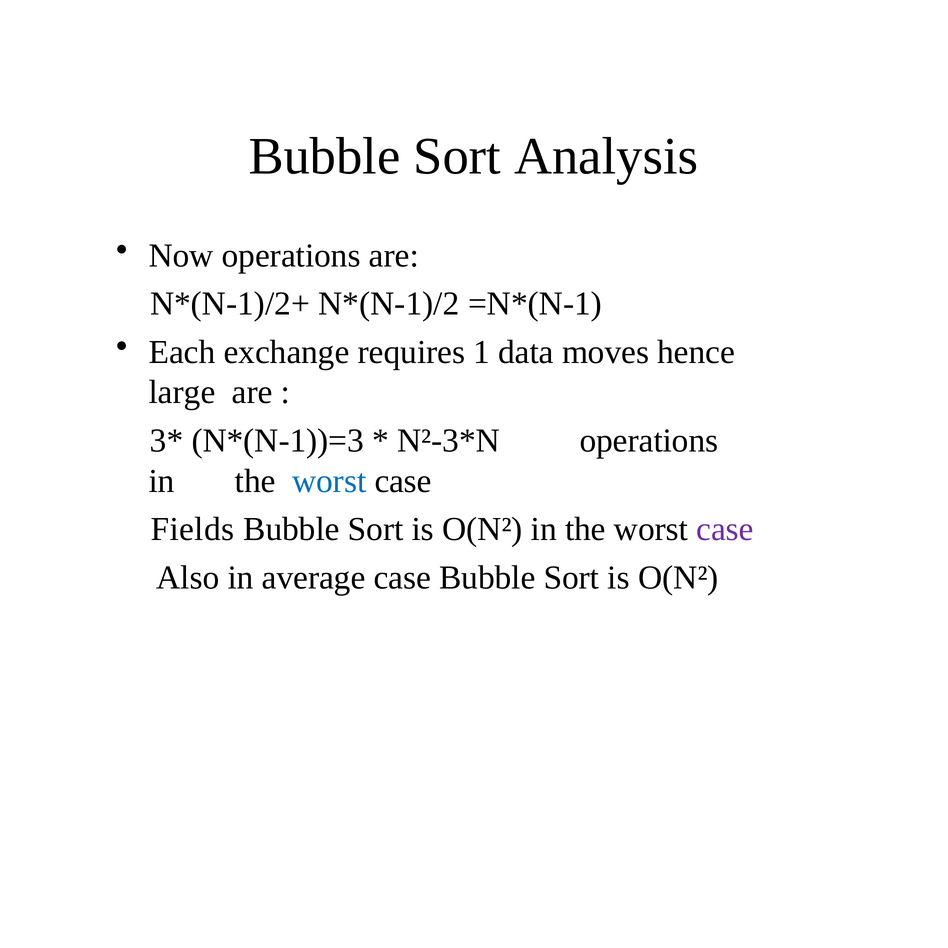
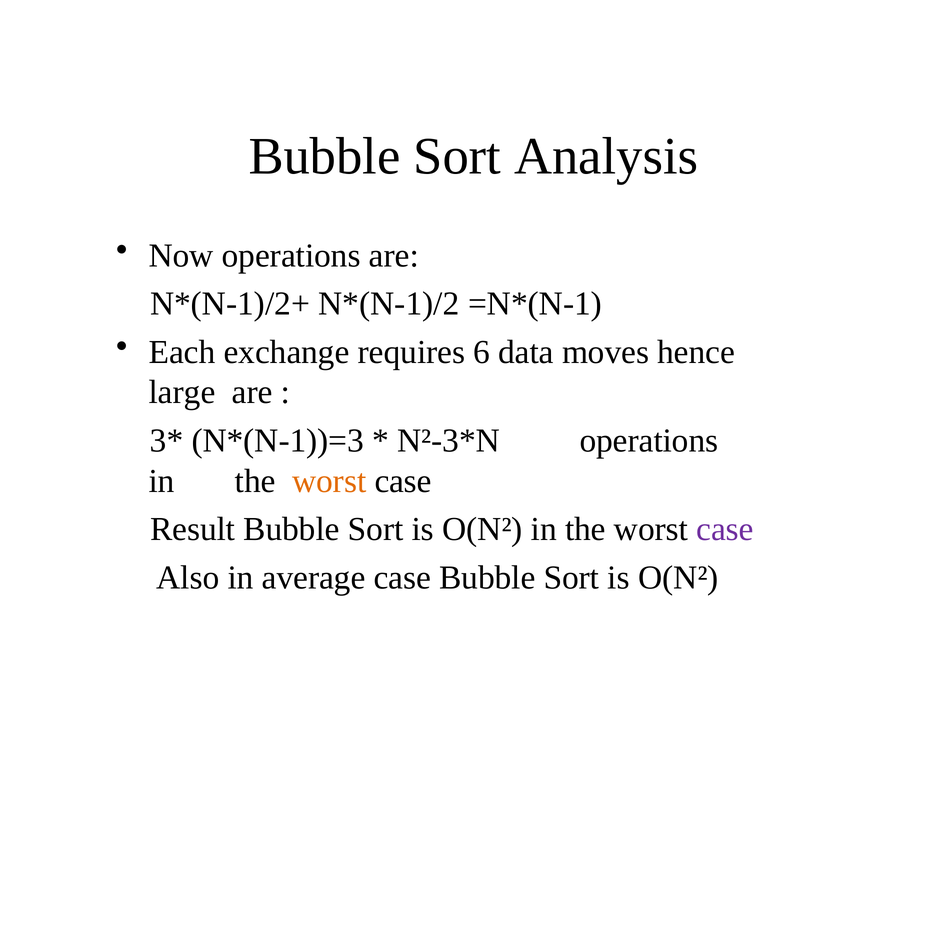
1: 1 -> 6 (482, 352)
worst colour: blue -> orange (329, 481)
Fields: Fields -> Result (193, 529)
